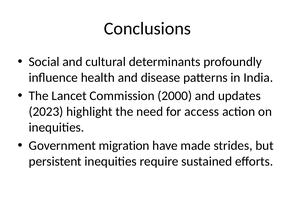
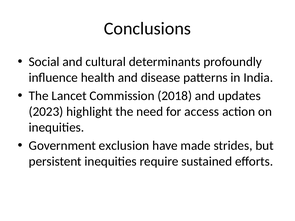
2000: 2000 -> 2018 (175, 96)
migration: migration -> exclusion (124, 146)
